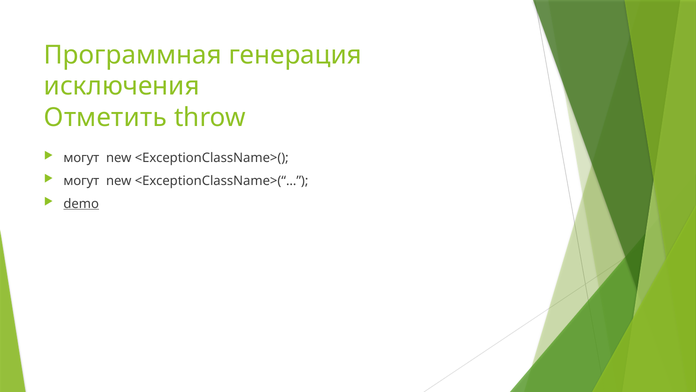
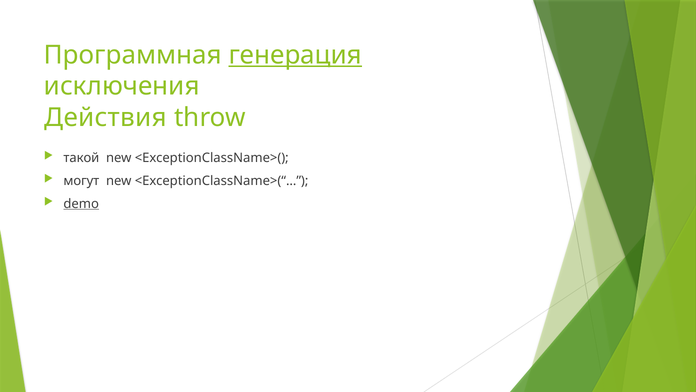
генерация underline: none -> present (295, 55)
Отметить: Отметить -> Действия (105, 118)
могут: могут -> такой (81, 158)
